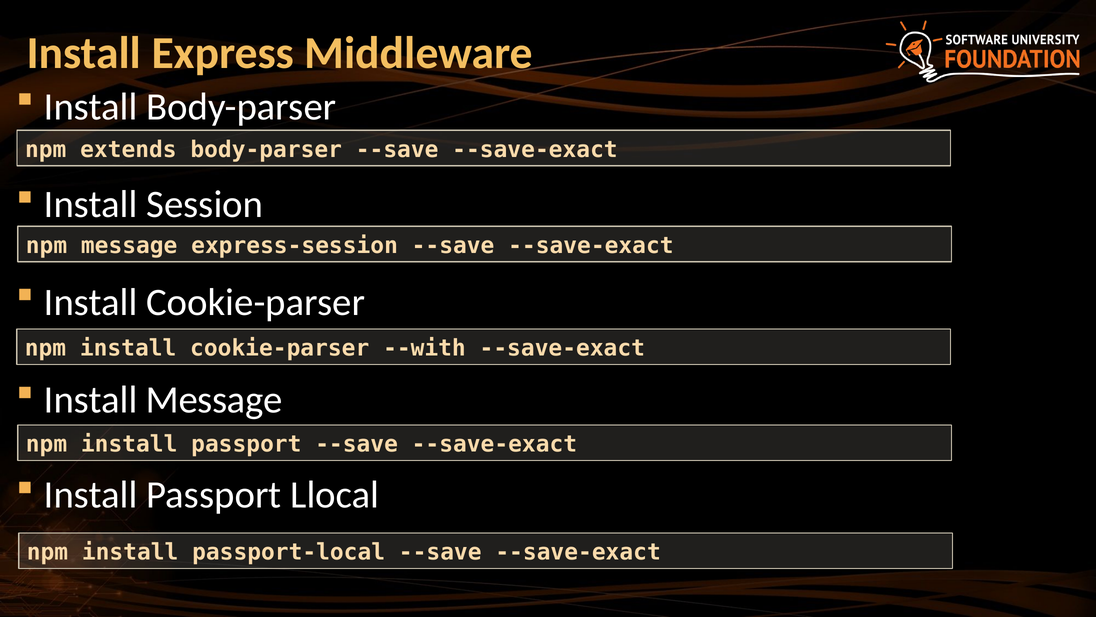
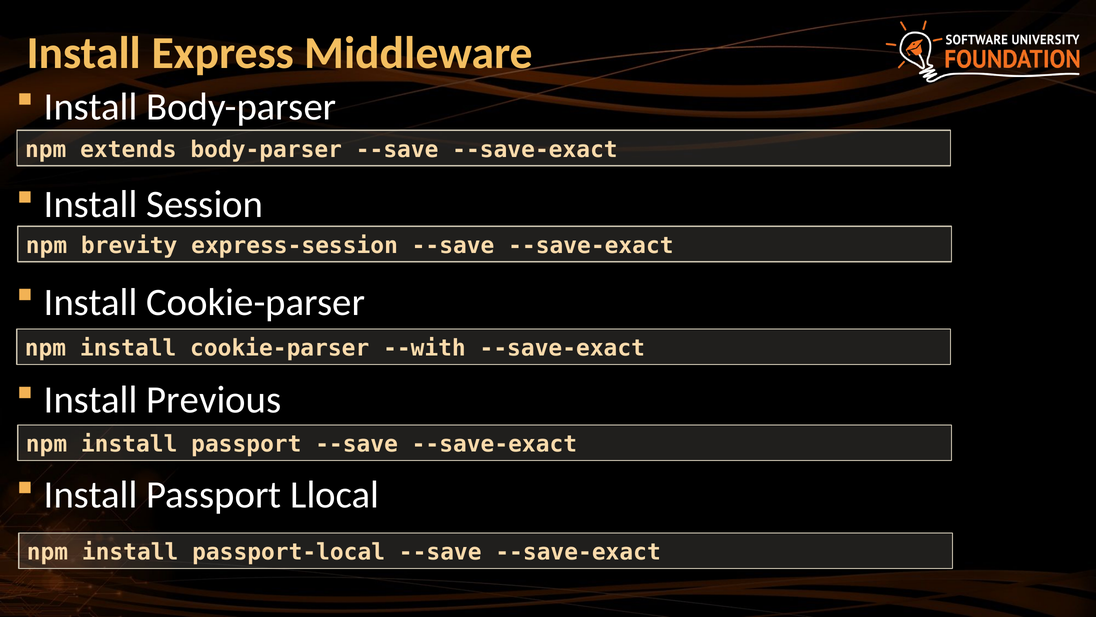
npm message: message -> brevity (129, 245)
Install Message: Message -> Previous (214, 400)
